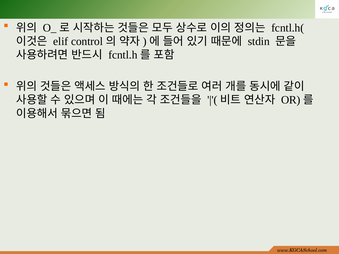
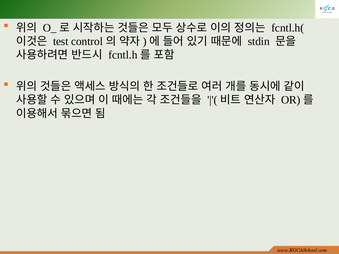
elif: elif -> test (61, 41)
